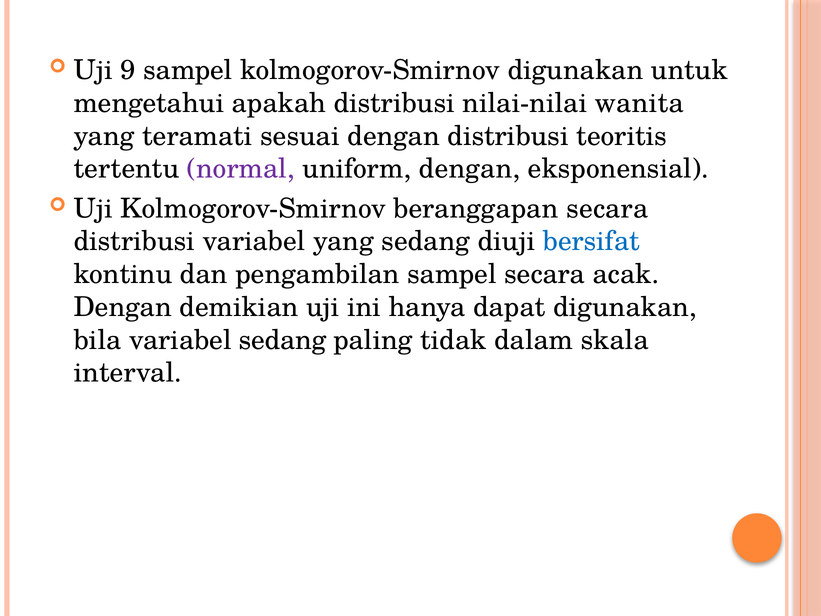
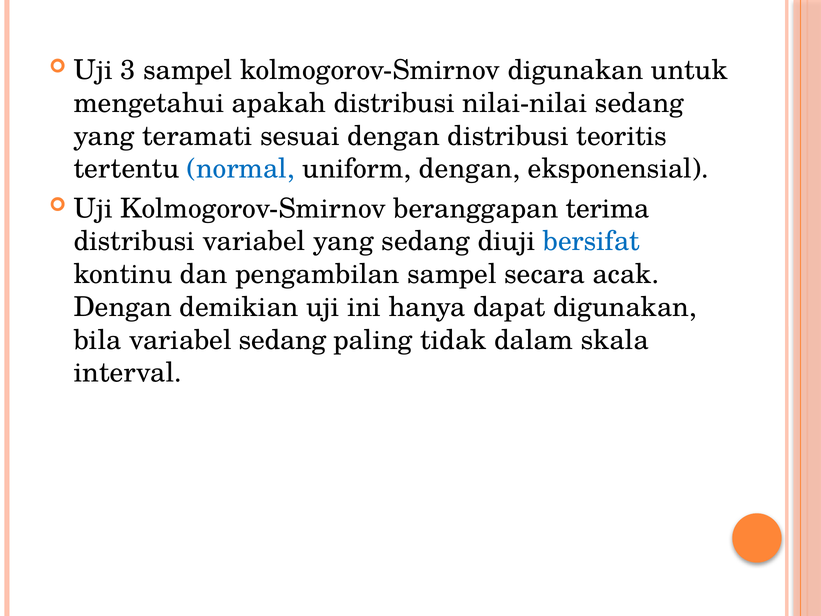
9: 9 -> 3 (128, 70)
nilai-nilai wanita: wanita -> sedang (639, 103)
normal colour: purple -> blue (241, 169)
beranggapan secara: secara -> terima (608, 208)
